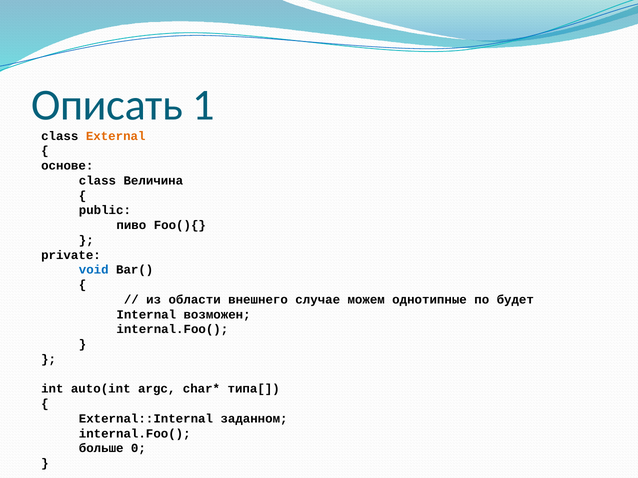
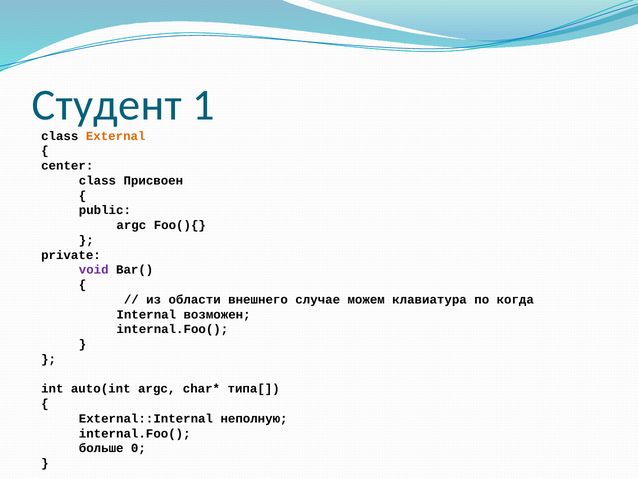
Описать: Описать -> Студент (107, 105)
основе: основе -> center (67, 166)
Величина: Величина -> Присвоен (153, 181)
пиво: пиво -> argc (131, 225)
void colour: blue -> purple (94, 270)
однотипные: однотипные -> клавиатура (430, 300)
будет: будет -> когда (515, 300)
заданном: заданном -> неполную (254, 419)
